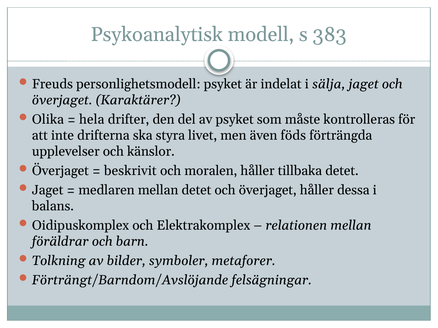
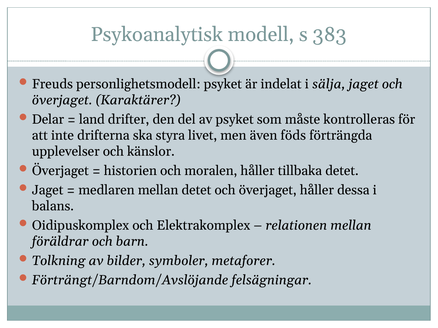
Olika: Olika -> Delar (48, 120)
hela: hela -> land (92, 120)
beskrivit: beskrivit -> historien (130, 171)
